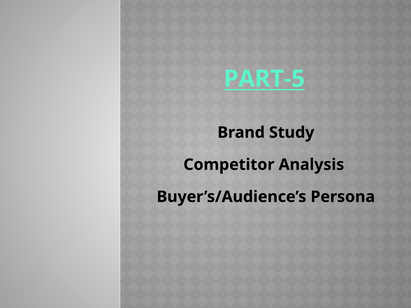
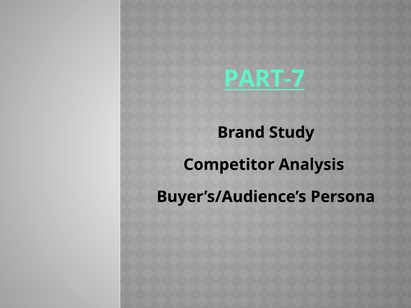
PART-5: PART-5 -> PART-7 (264, 79)
